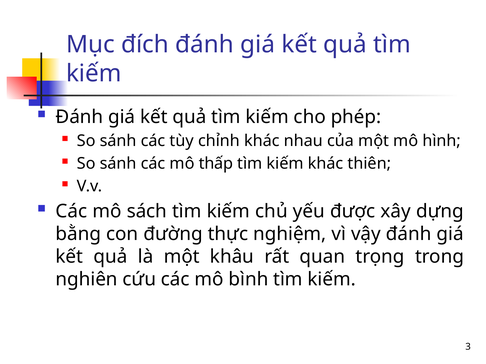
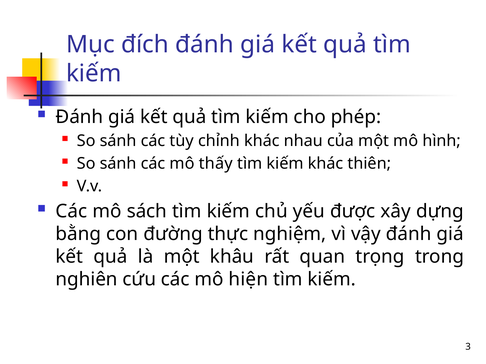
thấp: thấp -> thấy (216, 164)
bình: bình -> hiện (248, 280)
